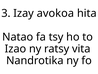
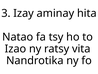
avokoa: avokoa -> aminay (55, 13)
